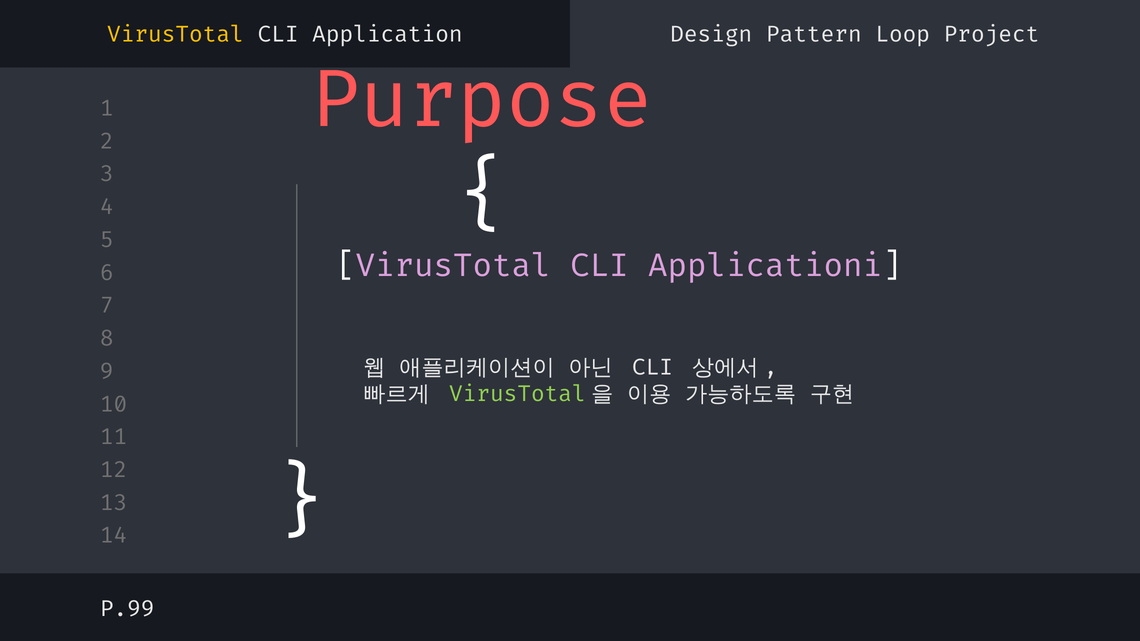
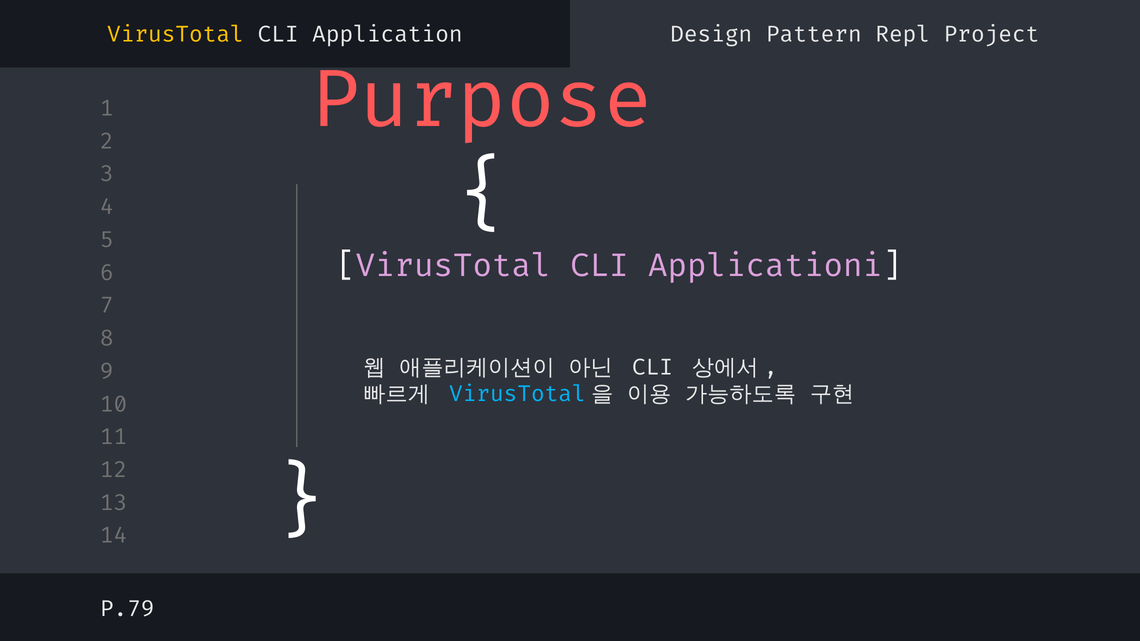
Loop: Loop -> Repl (903, 35)
VirusTotal colour: light green -> light blue (517, 394)
P.99: P.99 -> P.79 (127, 609)
